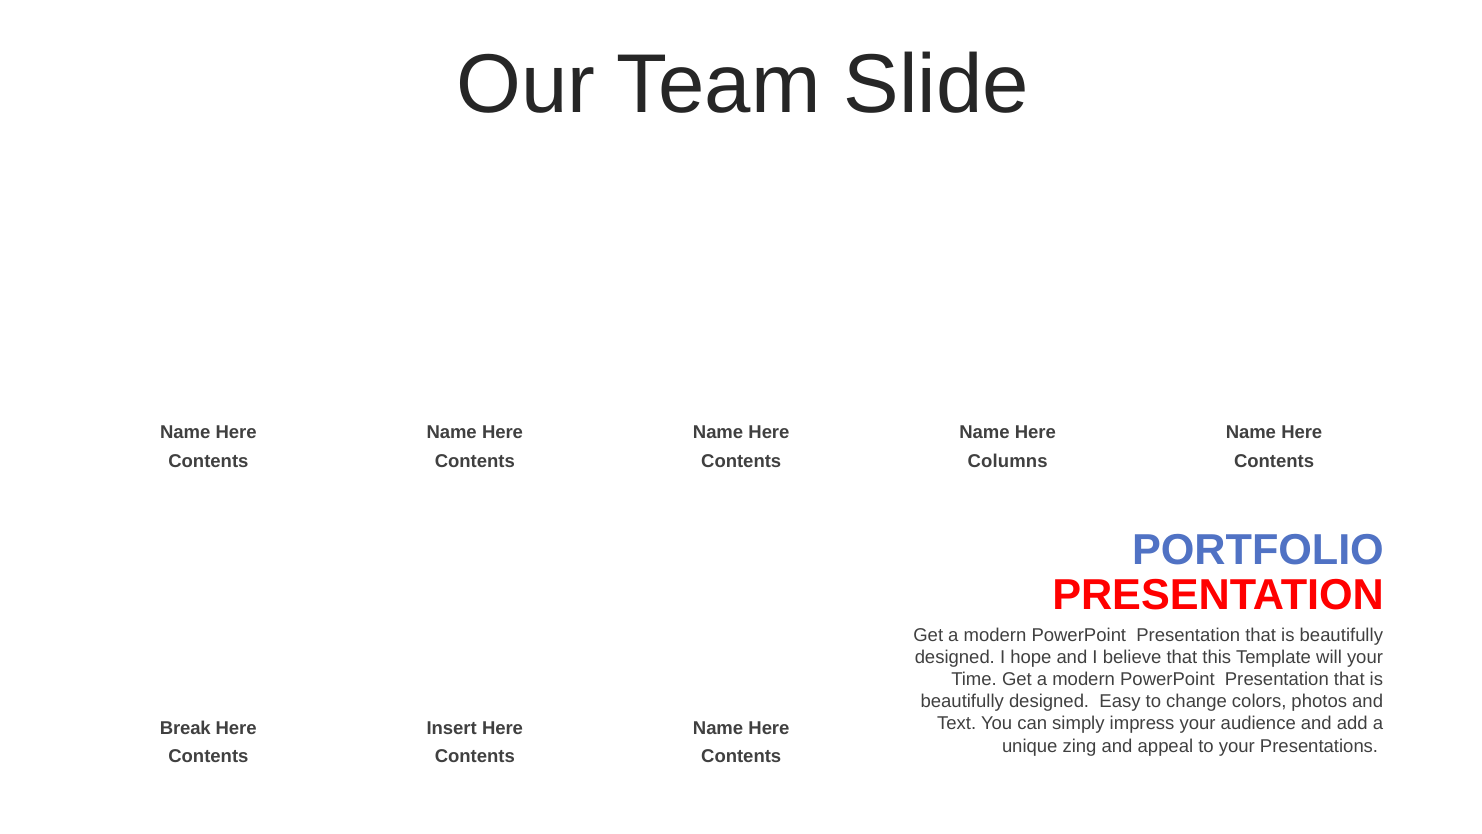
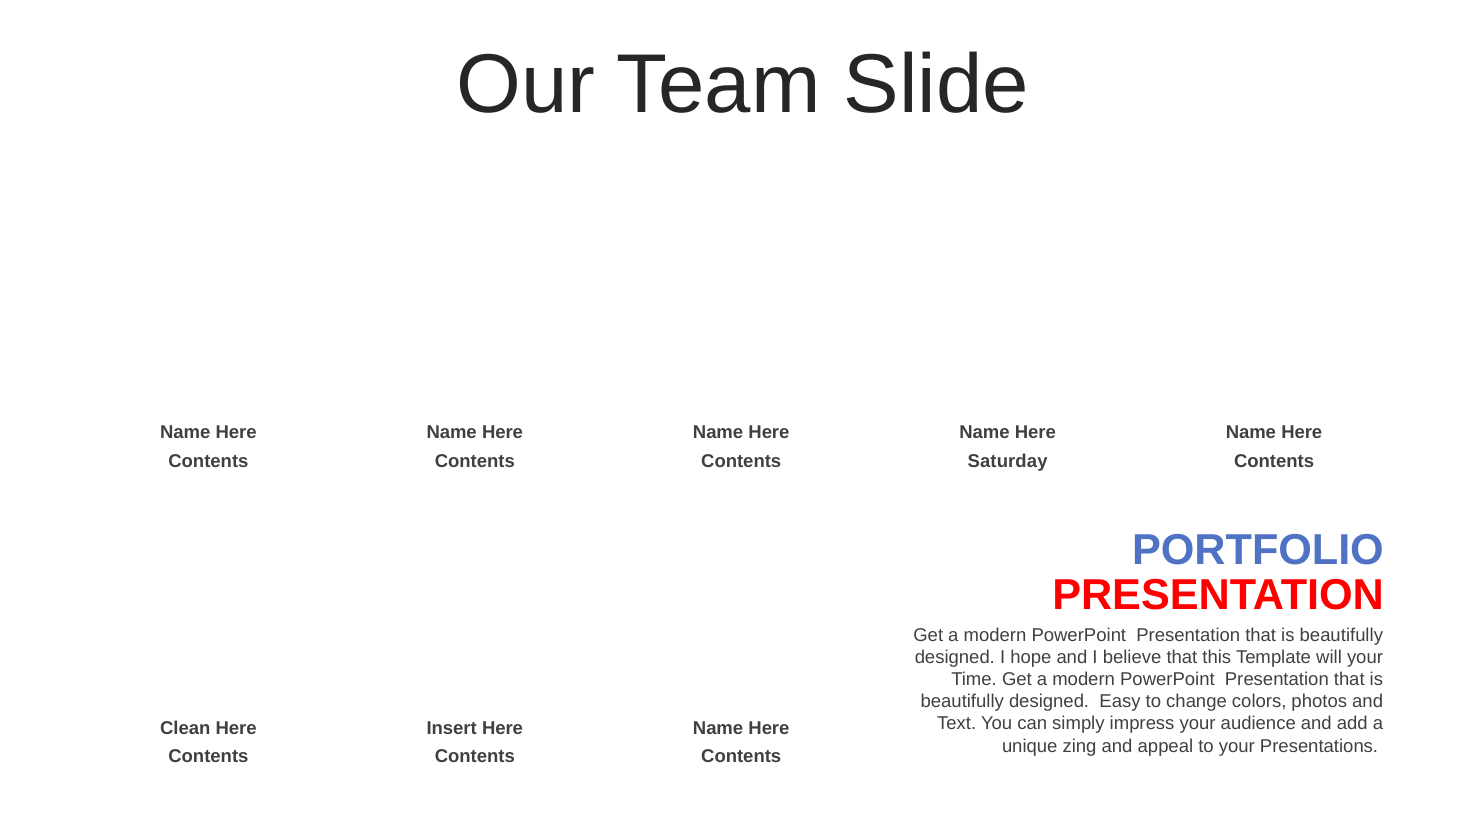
Columns: Columns -> Saturday (1008, 461)
Break: Break -> Clean (185, 728)
